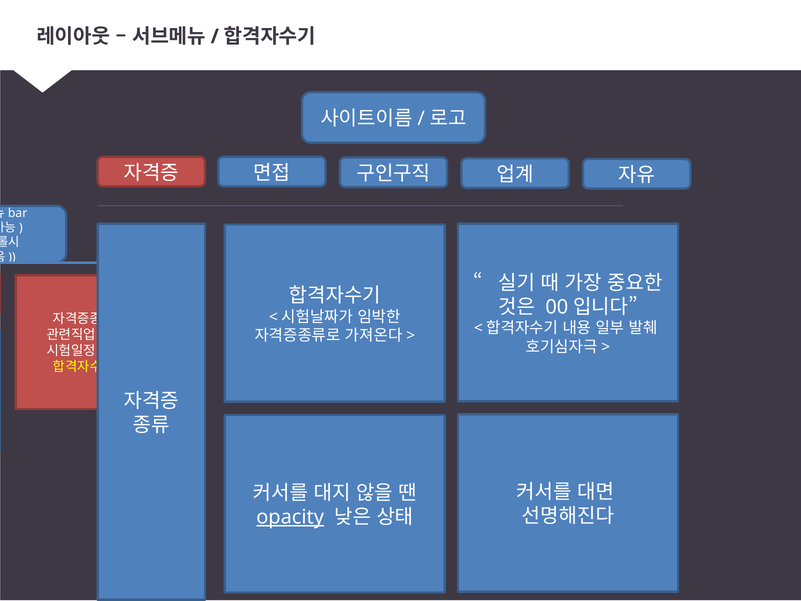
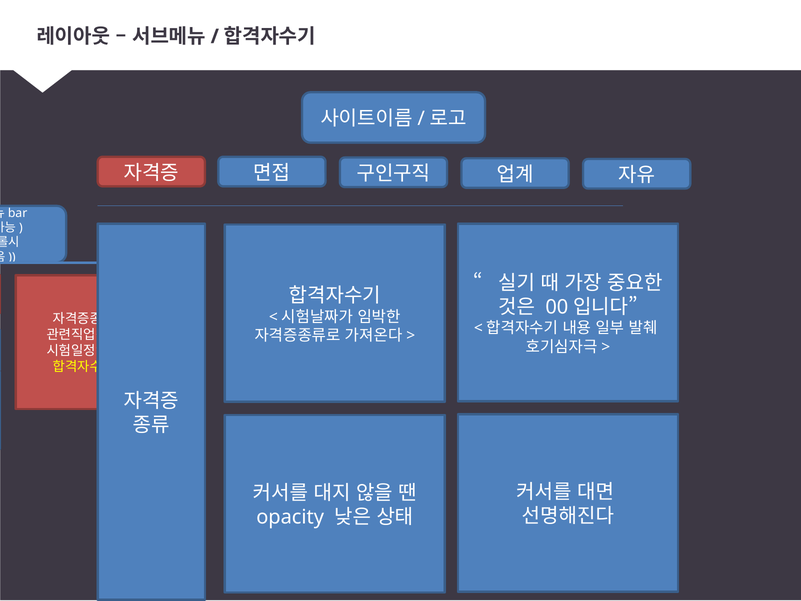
opacity underline: present -> none (290, 517)
